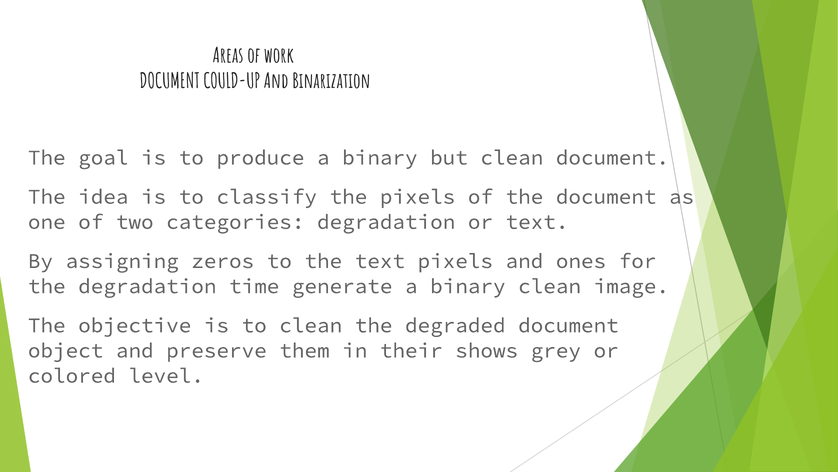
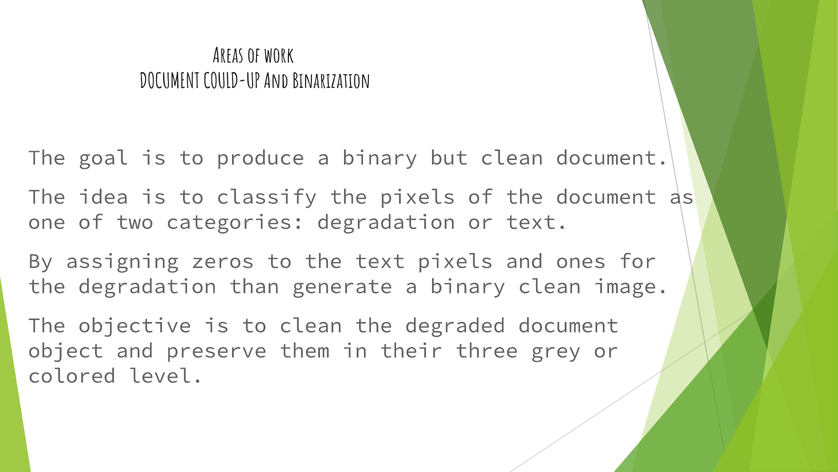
time: time -> than (254, 286)
shows: shows -> three (487, 350)
